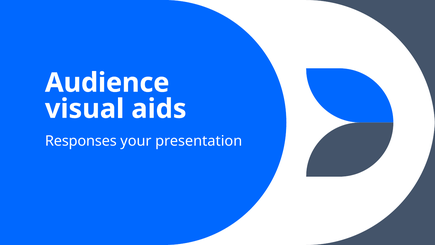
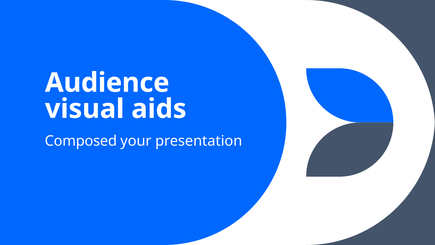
Responses: Responses -> Composed (81, 141)
